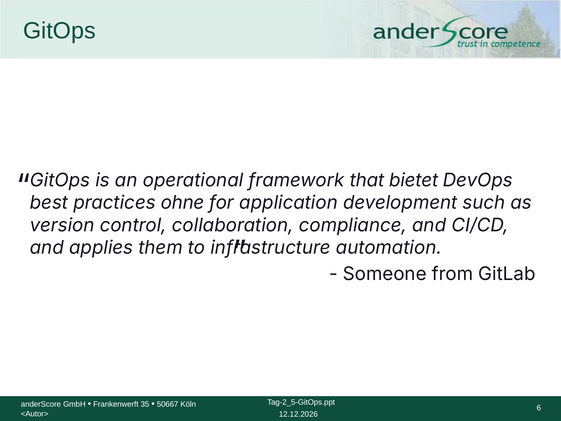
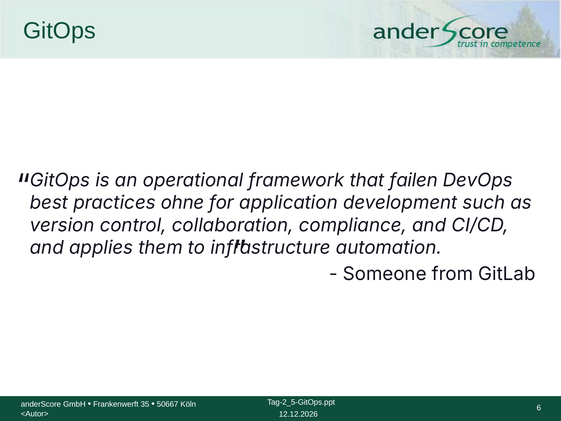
bietet: bietet -> failen (414, 180)
